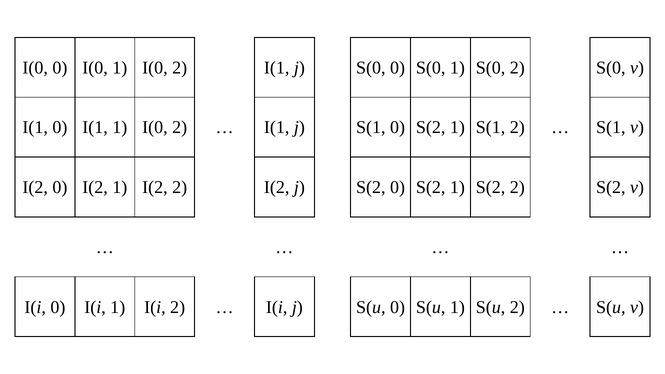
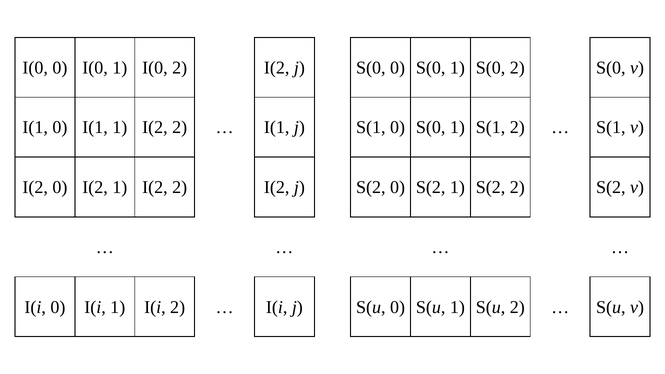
I(0 2 I(1: I(1 -> I(2 (277, 68)
I(1 1 I(0: I(0 -> I(2 (155, 128)
S(1 0 S(2: S(2 -> S(0 (431, 128)
